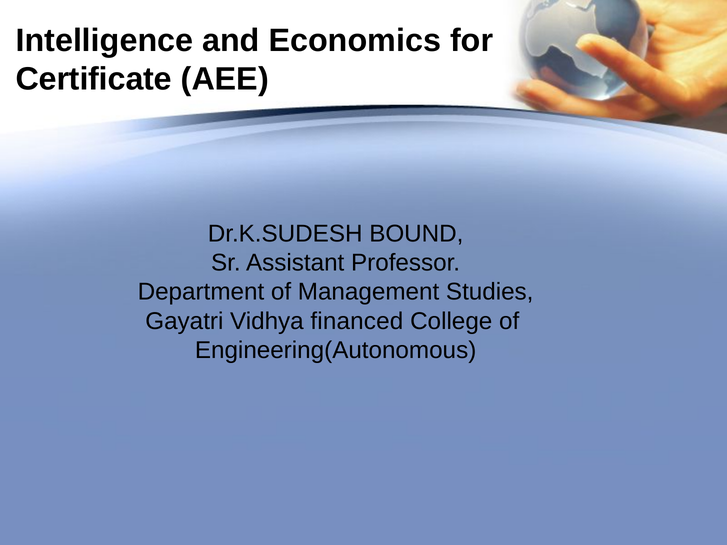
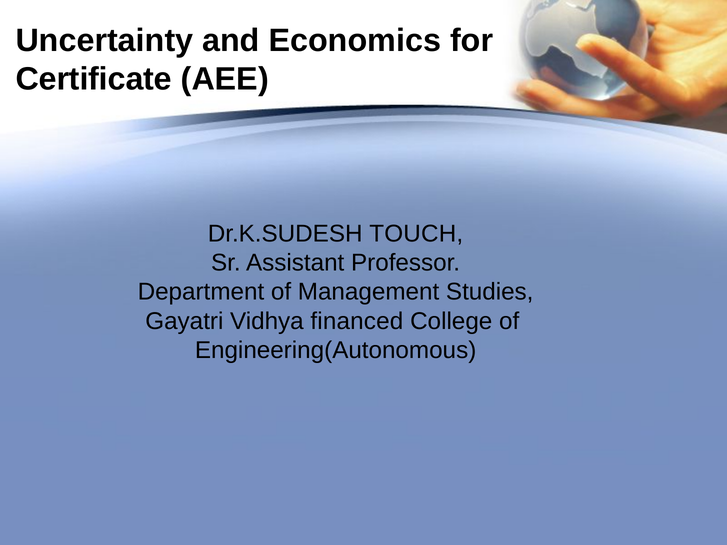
Intelligence: Intelligence -> Uncertainty (104, 40)
BOUND: BOUND -> TOUCH (416, 234)
